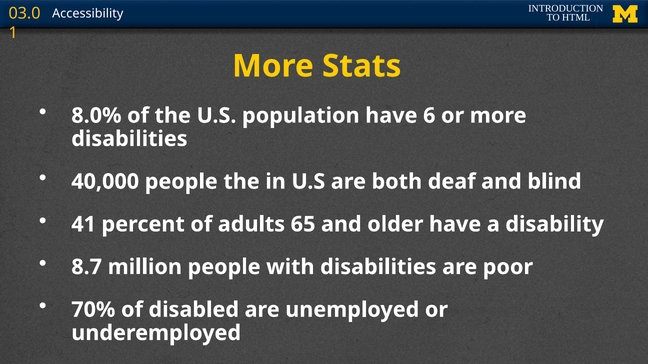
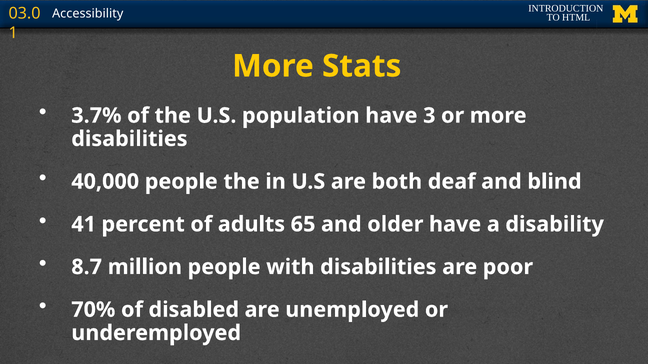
8.0%: 8.0% -> 3.7% (96, 116)
6: 6 -> 3 (429, 116)
